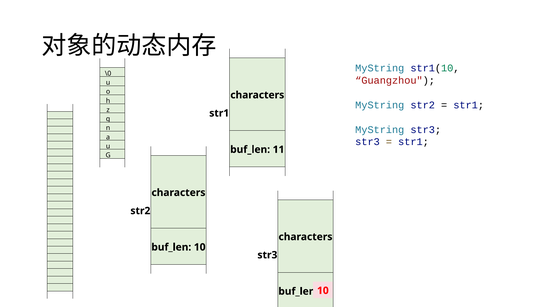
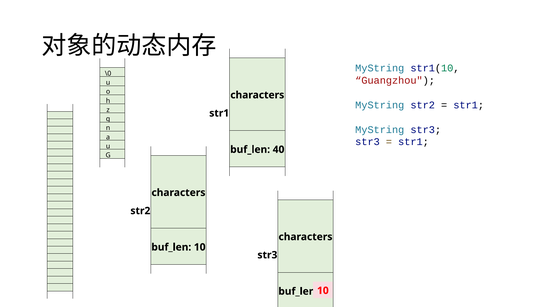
11: 11 -> 40 (279, 149)
